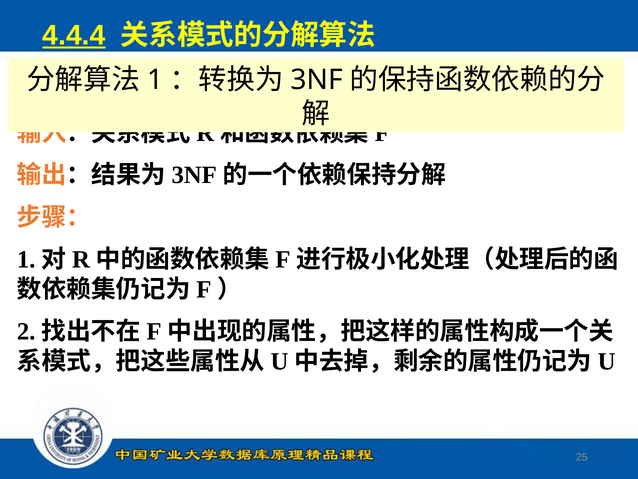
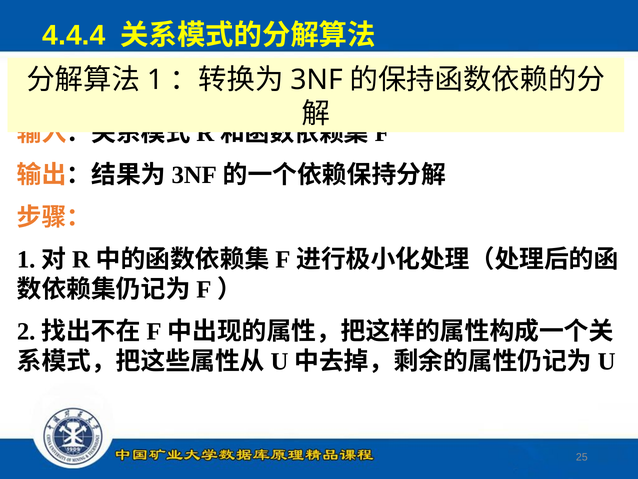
4.4.4 underline: present -> none (74, 35)
